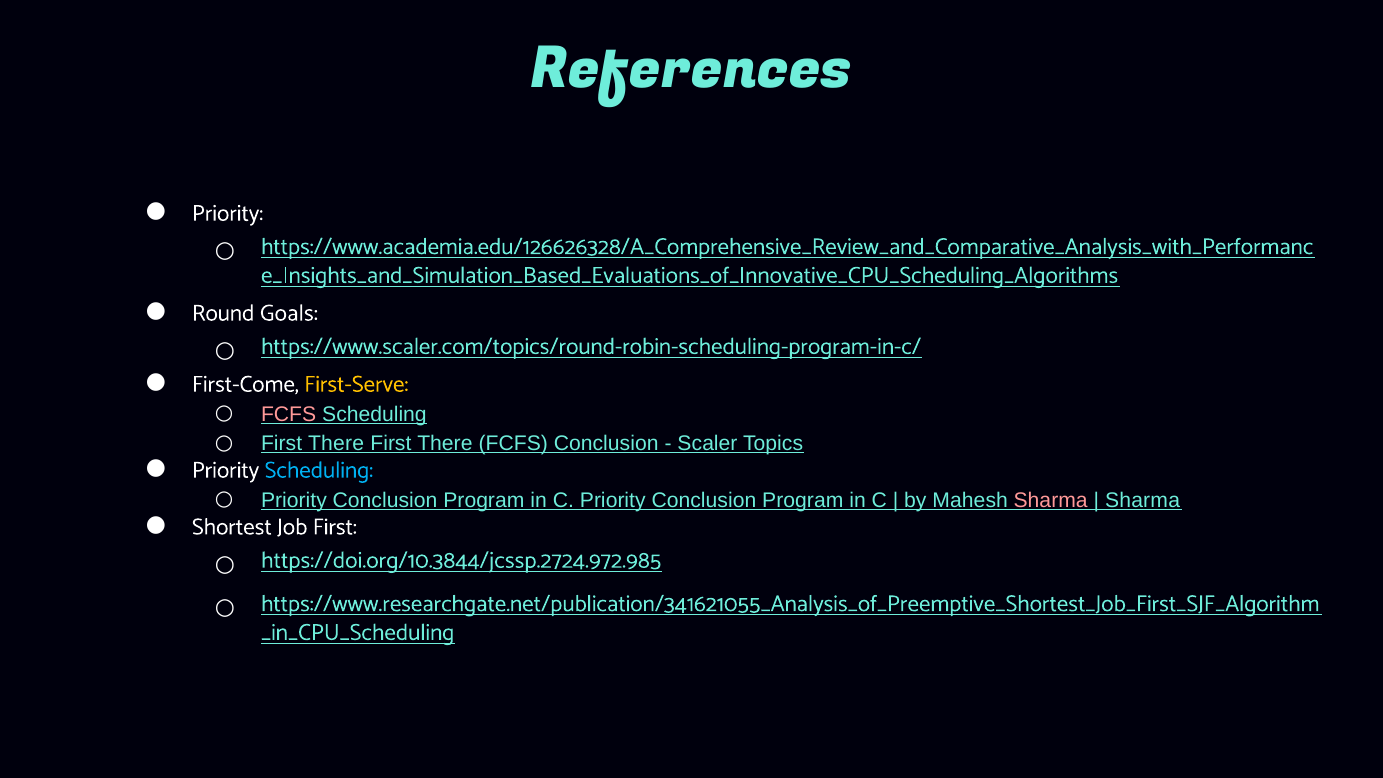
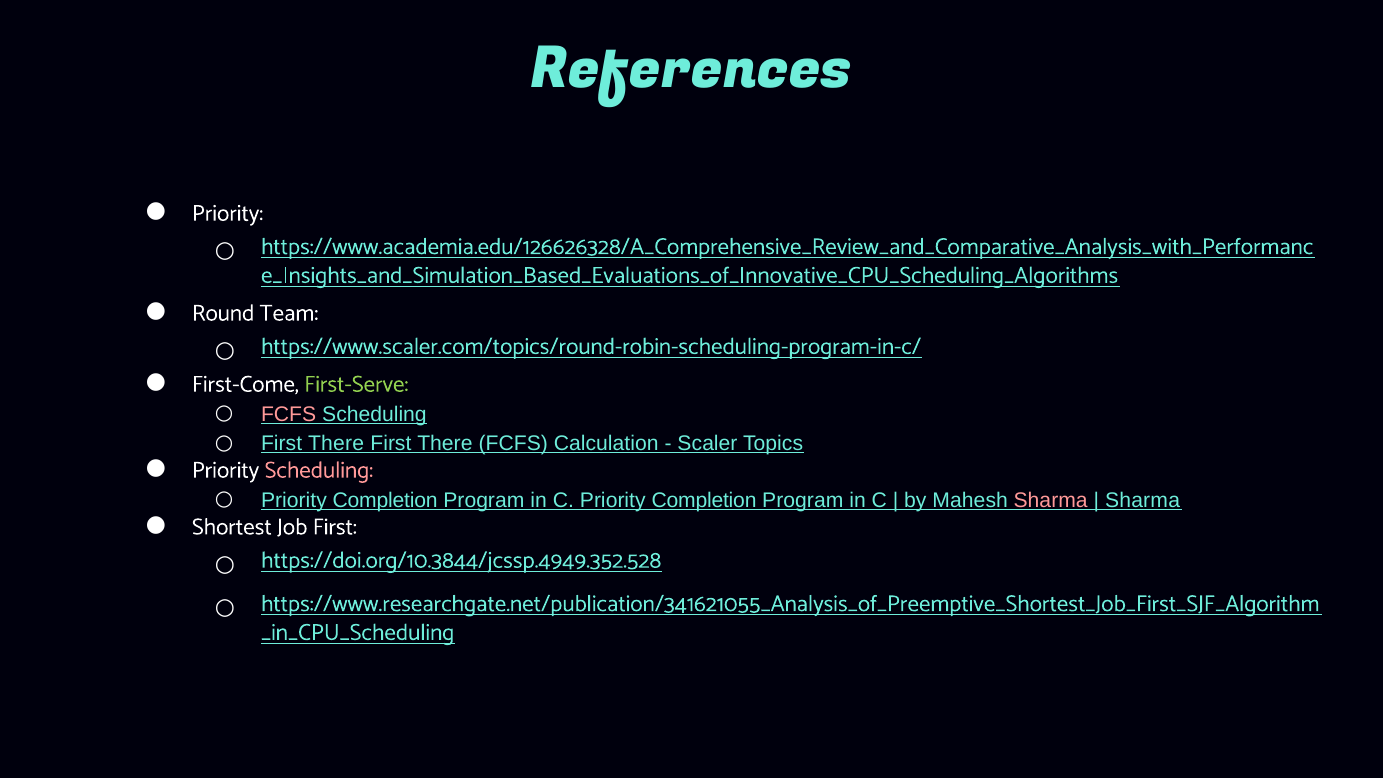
Goals: Goals -> Team (289, 313)
First-Serve colour: yellow -> light green (356, 384)
FCFS Conclusion: Conclusion -> Calculation (606, 443)
Scheduling colour: light blue -> pink (319, 470)
Conclusion: Conclusion -> Completion (385, 500)
C Priority Conclusion: Conclusion -> Completion (704, 500)
https://doi.org/10.3844/jcssp.2724.972.985: https://doi.org/10.3844/jcssp.2724.972.985 -> https://doi.org/10.3844/jcssp.4949.352.528 (461, 560)
